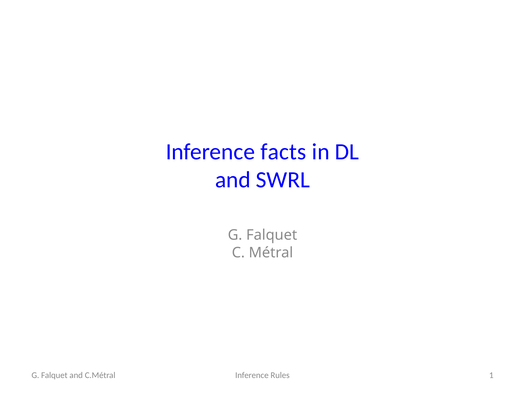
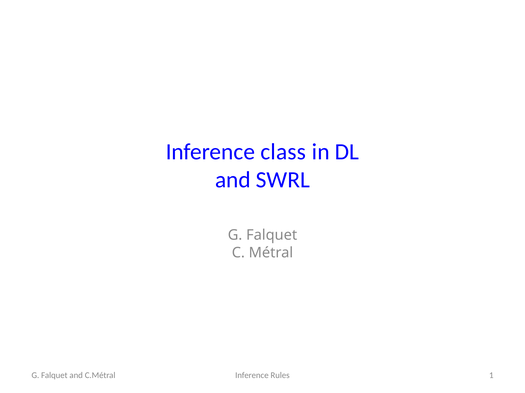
facts: facts -> class (283, 152)
